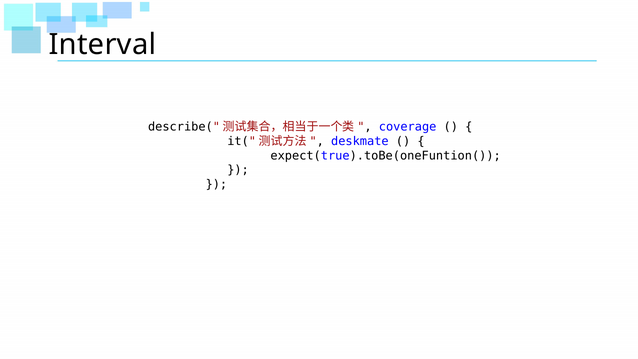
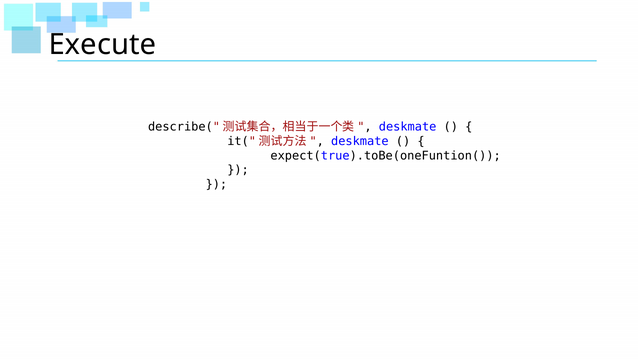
Interval: Interval -> Execute (103, 44)
coverage: coverage -> deskmate (408, 127)
